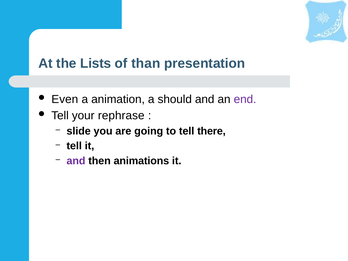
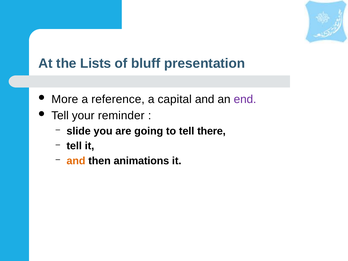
than: than -> bluff (146, 63)
Even: Even -> More (65, 99)
animation: animation -> reference (118, 99)
should: should -> capital (175, 99)
rephrase: rephrase -> reminder (121, 116)
and colour: purple -> orange (76, 161)
